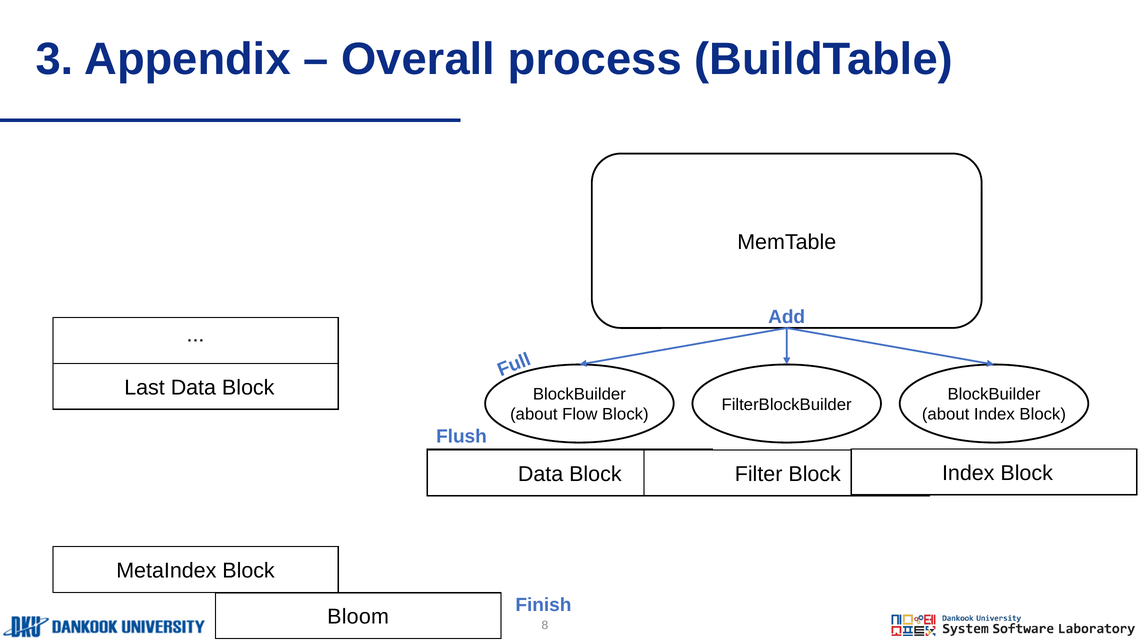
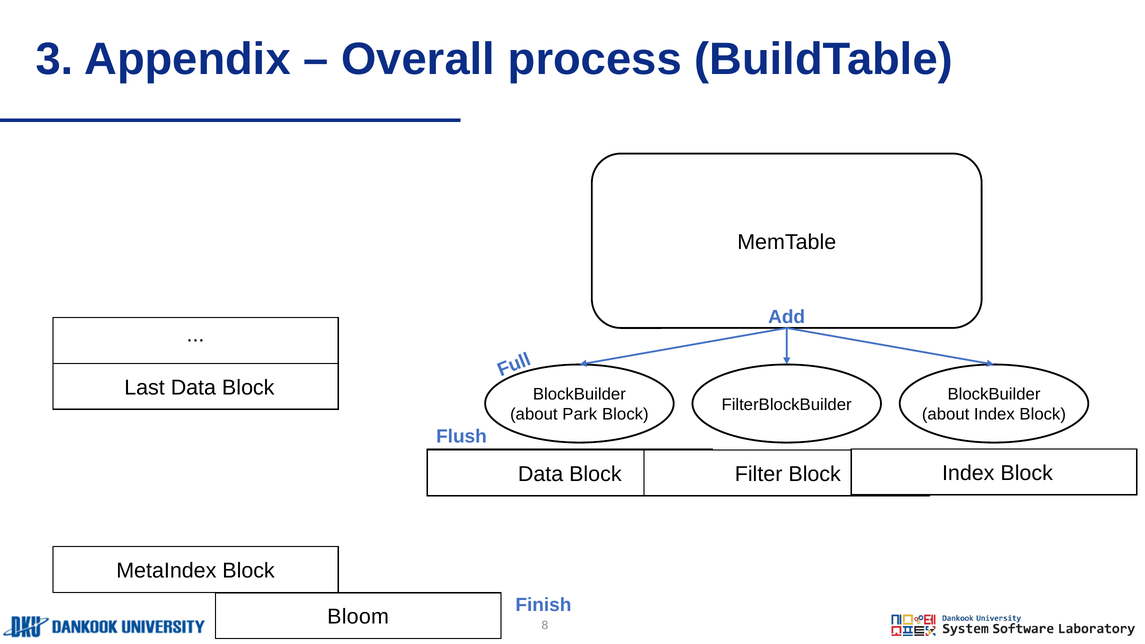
Flow: Flow -> Park (580, 414)
